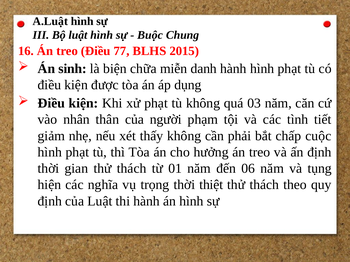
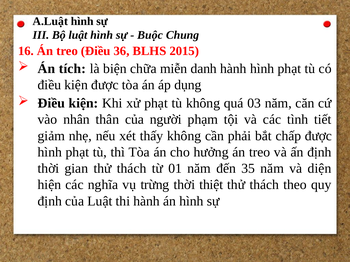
77: 77 -> 36 (122, 51)
sinh: sinh -> tích (72, 69)
chấp cuộc: cuộc -> được (318, 136)
06: 06 -> 35 (248, 169)
tụng: tụng -> diện (320, 169)
trọng: trọng -> trừng (155, 185)
